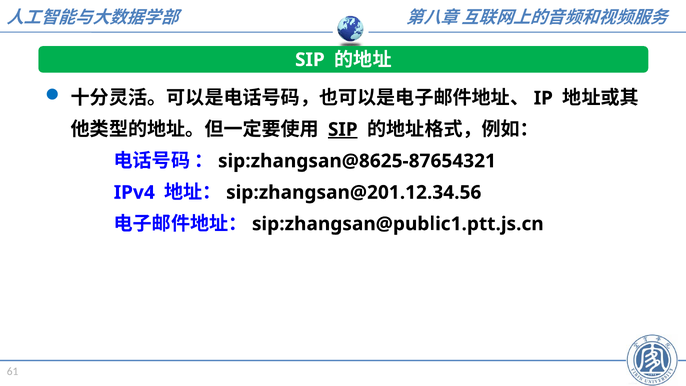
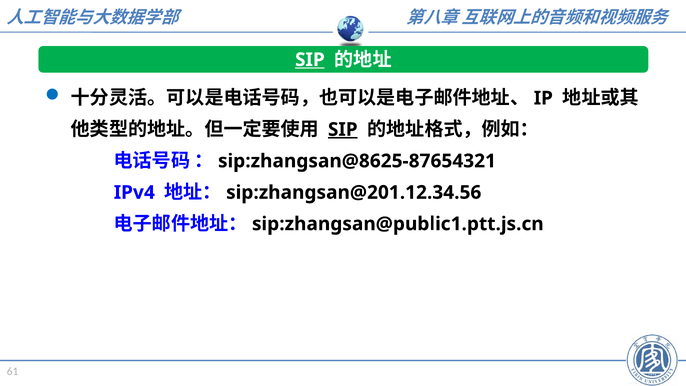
SIP underline: none -> present (310, 60)
